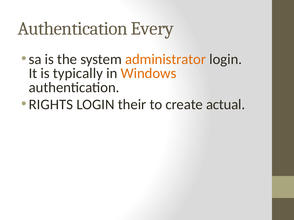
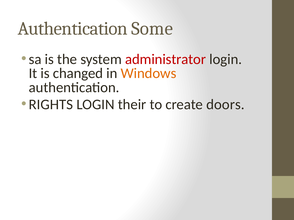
Every: Every -> Some (152, 29)
administrator colour: orange -> red (166, 59)
typically: typically -> changed (78, 73)
actual: actual -> doors (225, 105)
